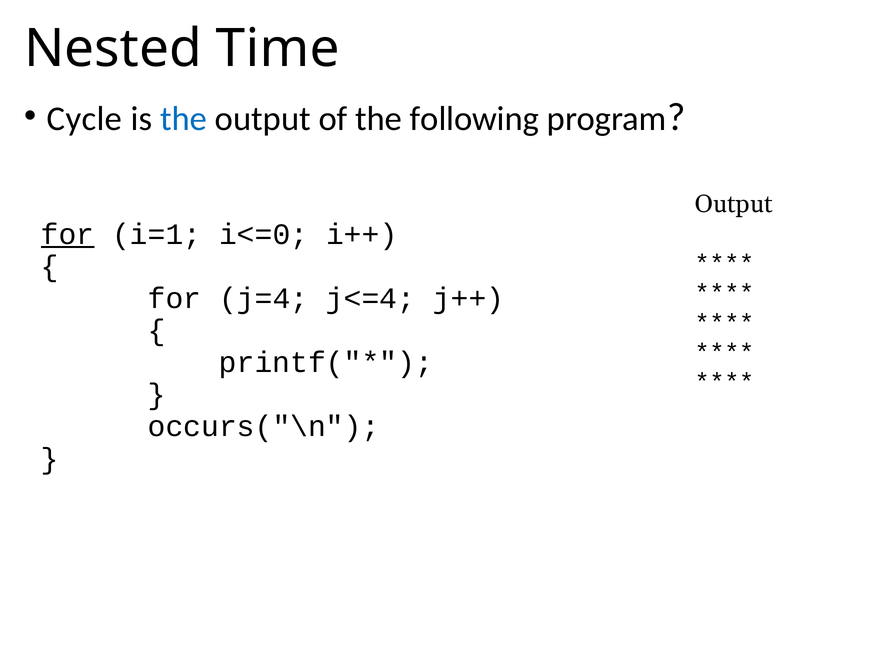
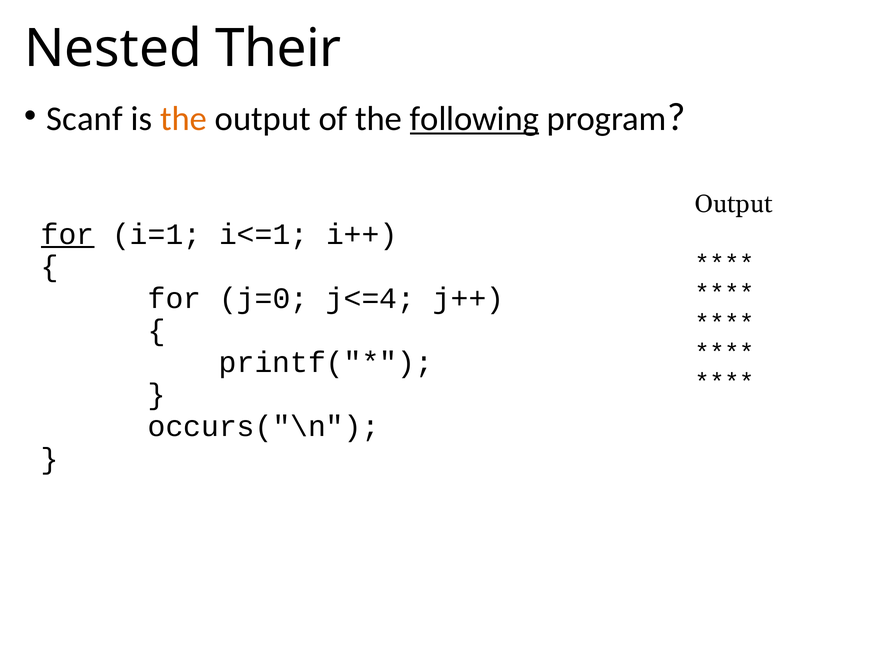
Time: Time -> Their (278, 49)
Cycle: Cycle -> Scanf (85, 119)
the colour: blue -> orange (184, 119)
following underline: none -> present (475, 119)
i<=0: i<=0 -> i<=1 (264, 234)
j=4: j=4 -> j=0 (264, 299)
